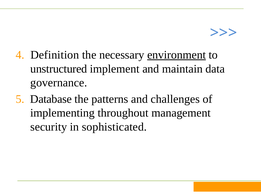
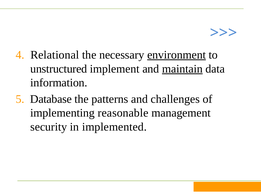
Definition: Definition -> Relational (55, 55)
maintain underline: none -> present (182, 69)
governance: governance -> information (59, 83)
throughout: throughout -> reasonable (123, 113)
sophisticated: sophisticated -> implemented (114, 127)
